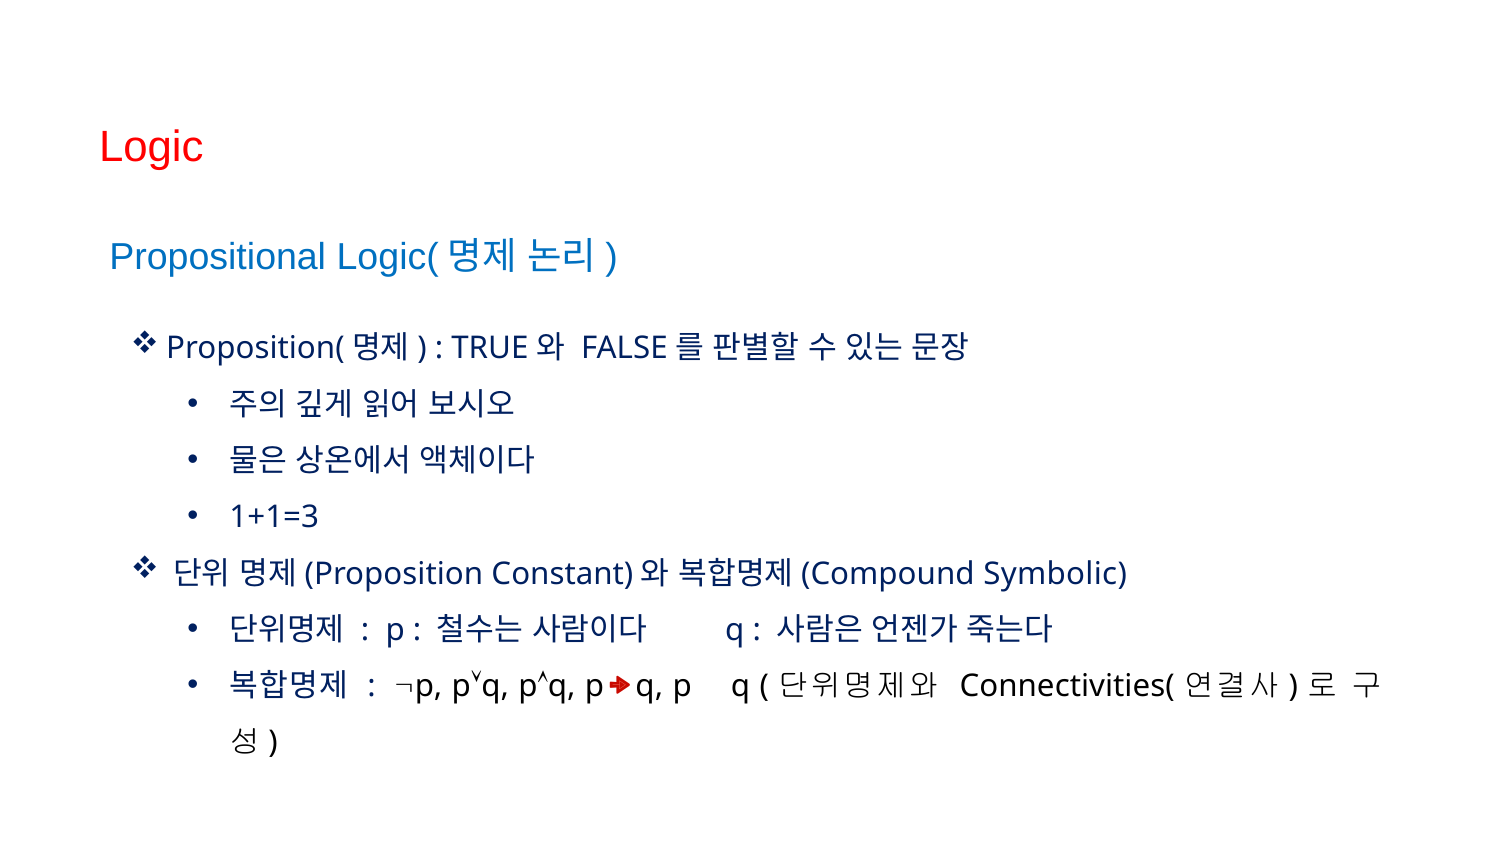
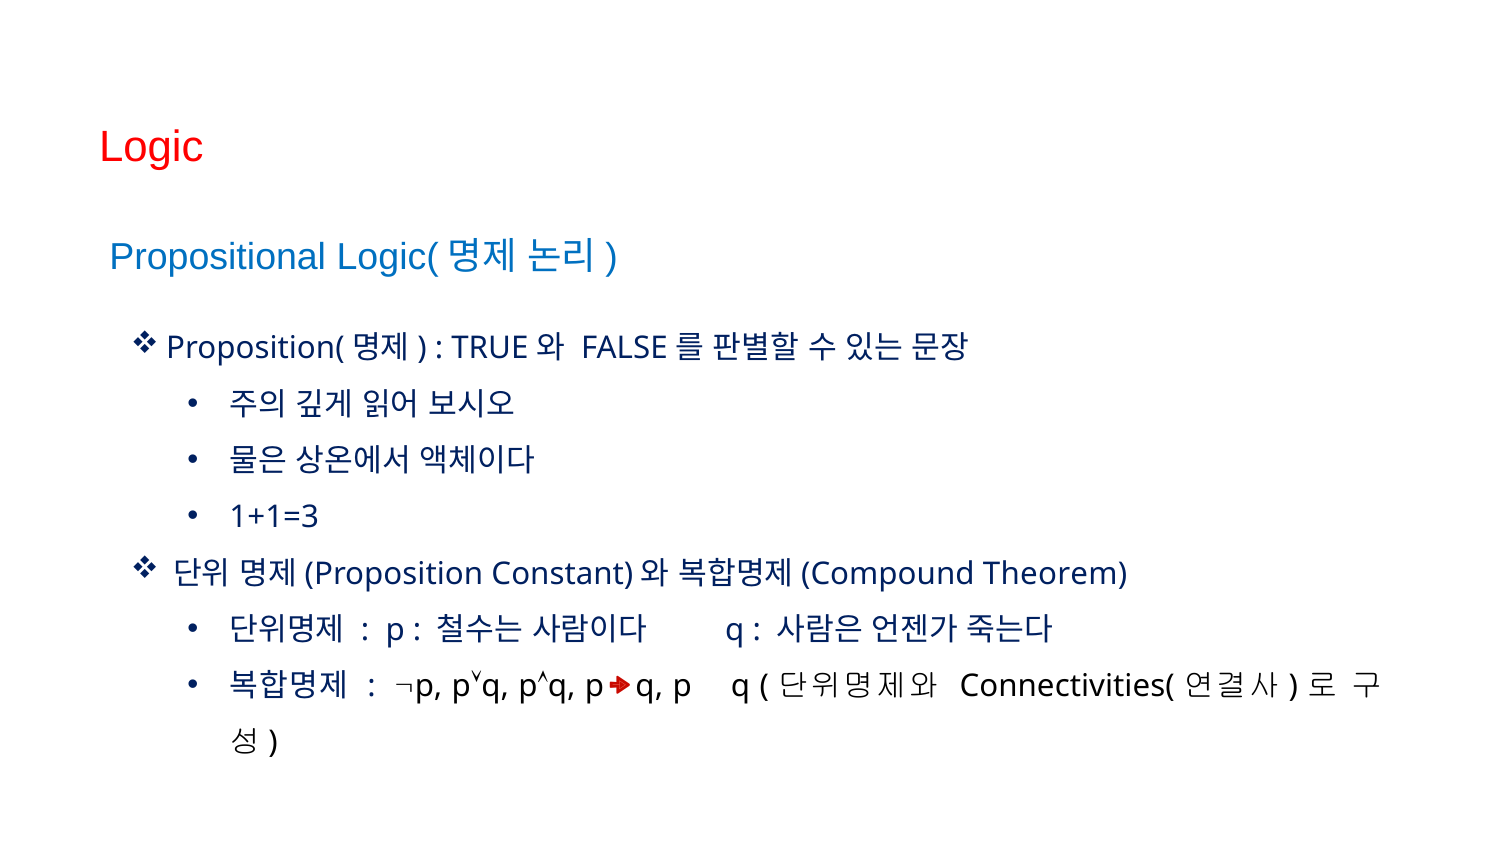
Symbolic: Symbolic -> Theorem (1055, 574)
